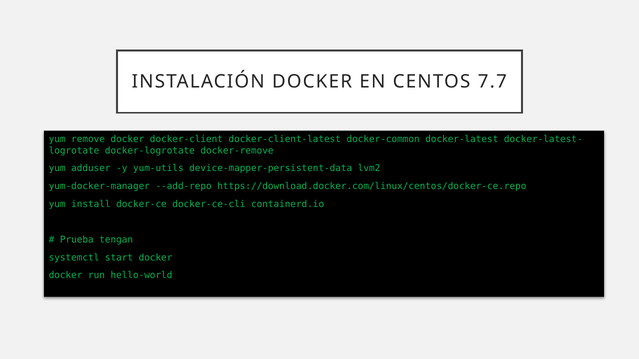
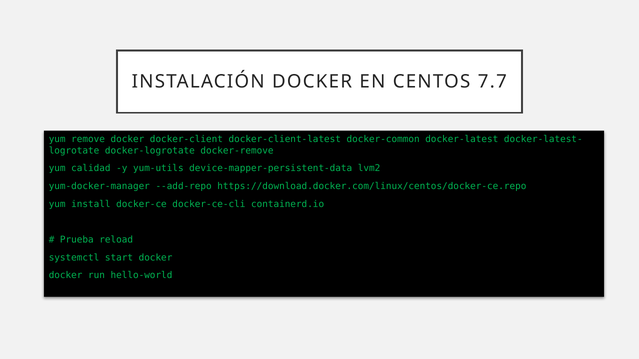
adduser: adduser -> calidad (91, 169)
tengan: tengan -> reload (116, 240)
